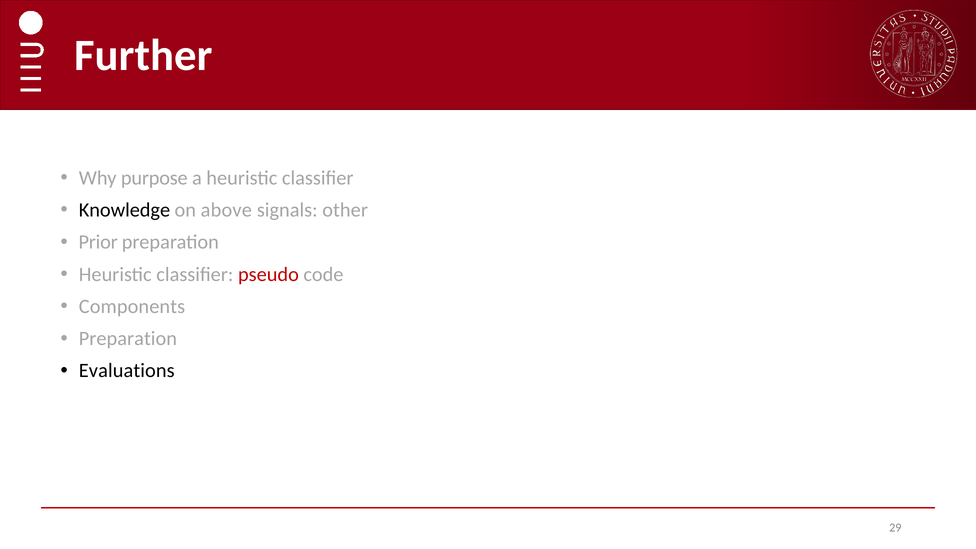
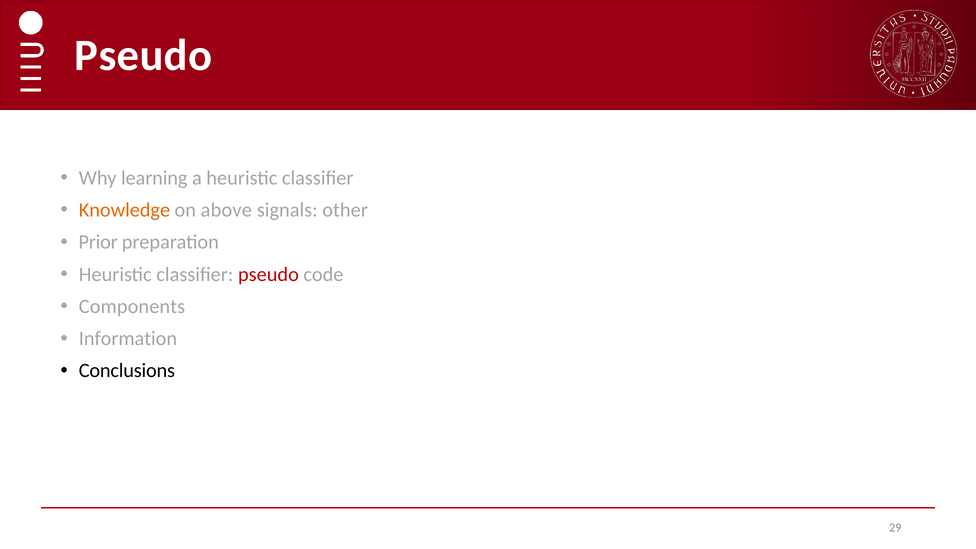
Further: Further -> Pseudo (143, 55)
purpose: purpose -> learning (154, 178)
Knowledge colour: black -> orange (124, 210)
Preparation: Preparation -> Information (128, 339)
Evaluations: Evaluations -> Conclusions (127, 371)
